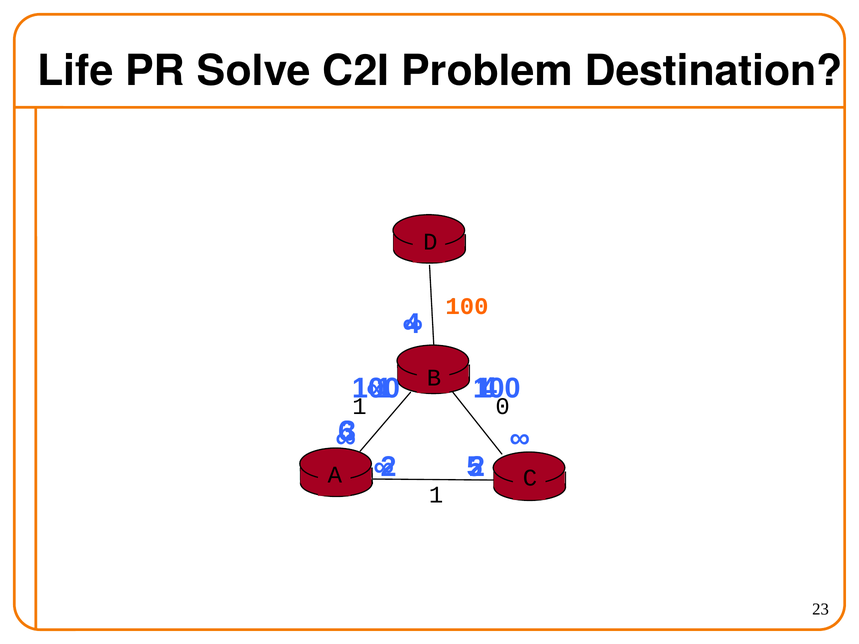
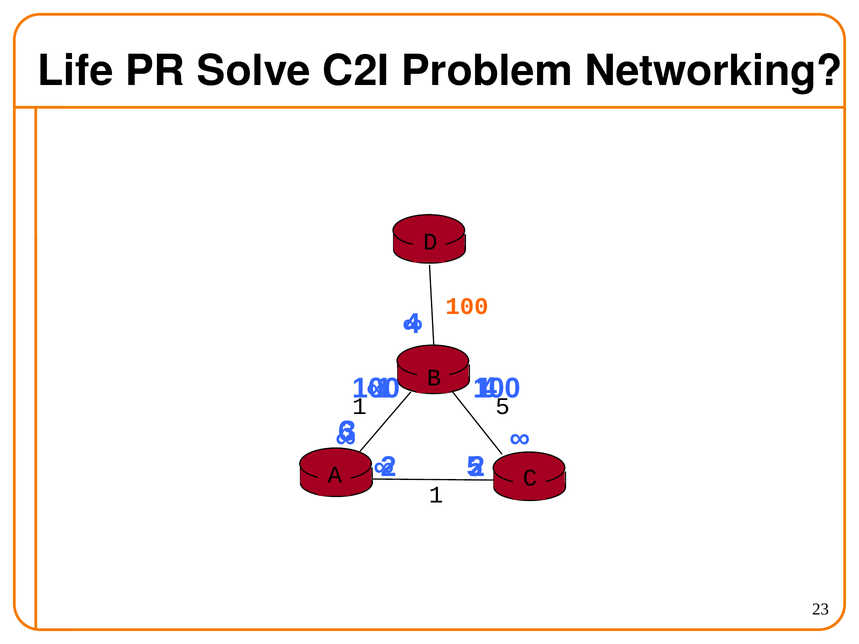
Destination: Destination -> Networking (714, 71)
1 0: 0 -> 5 (503, 407)
